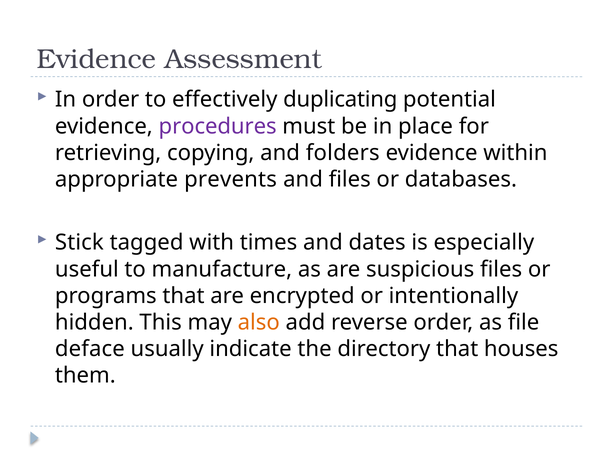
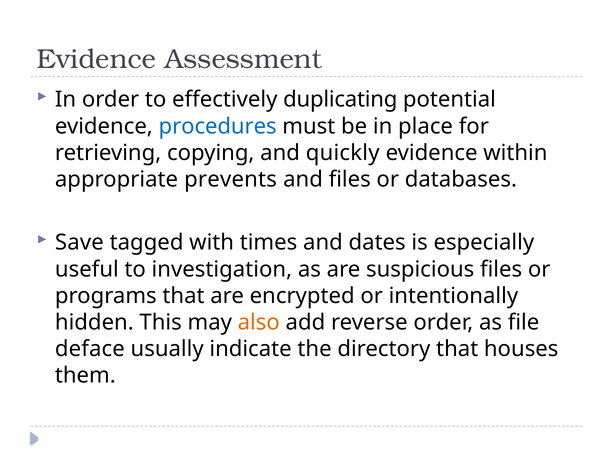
procedures colour: purple -> blue (218, 126)
folders: folders -> quickly (343, 153)
Stick: Stick -> Save (79, 243)
manufacture: manufacture -> investigation (222, 269)
